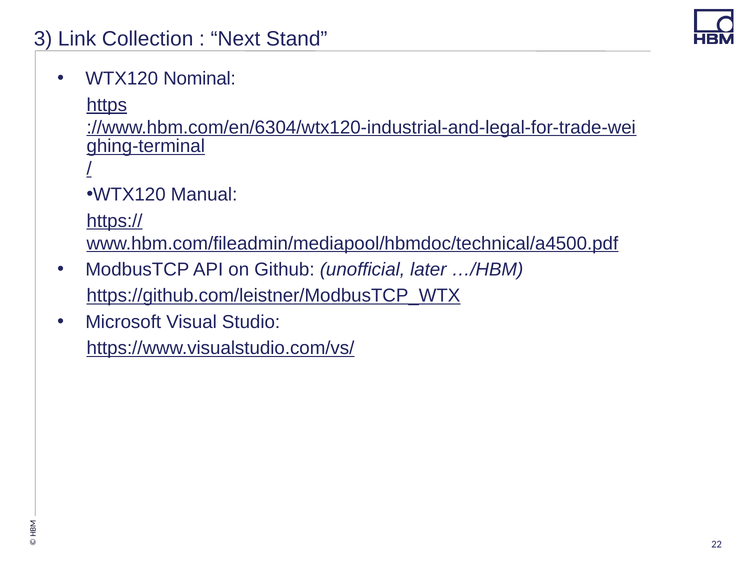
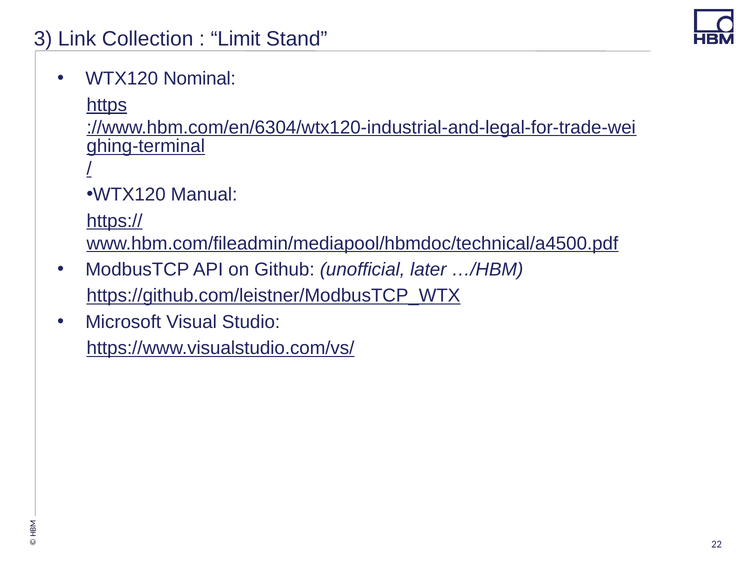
Next: Next -> Limit (236, 39)
